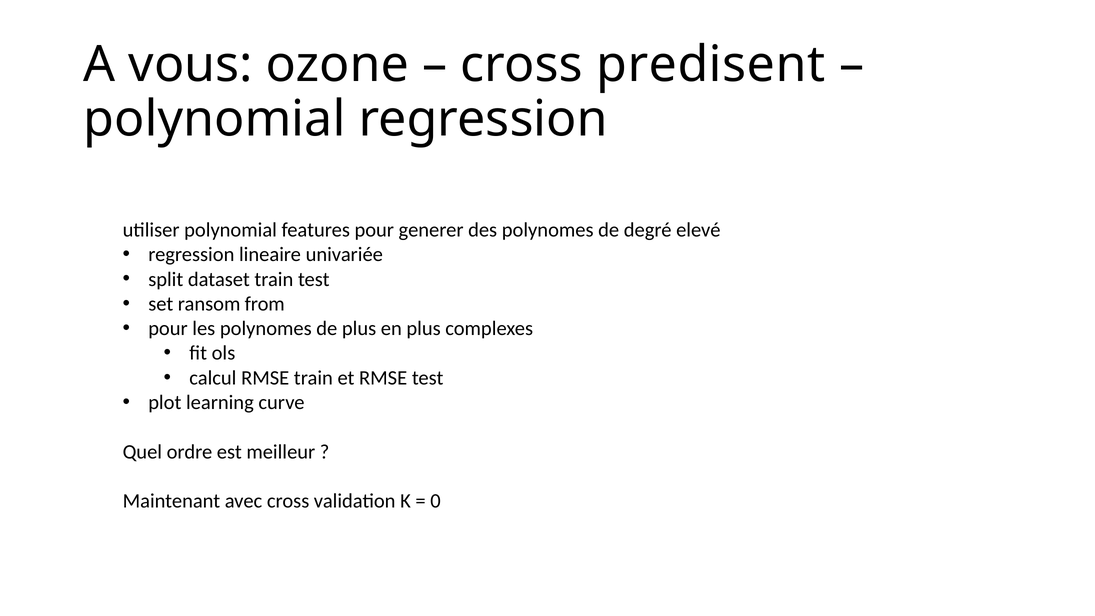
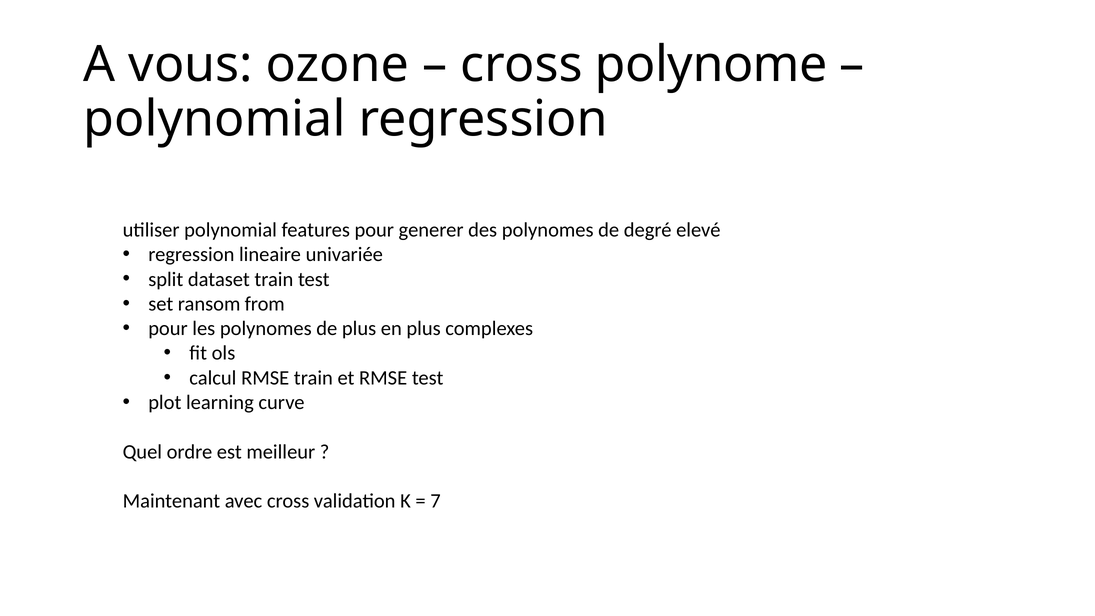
predisent: predisent -> polynome (711, 65)
0: 0 -> 7 (436, 501)
